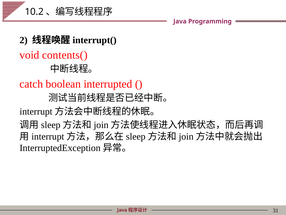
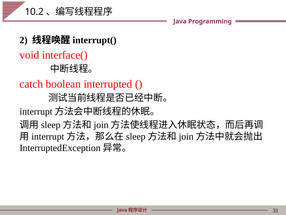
contents(: contents( -> interface( (65, 55)
